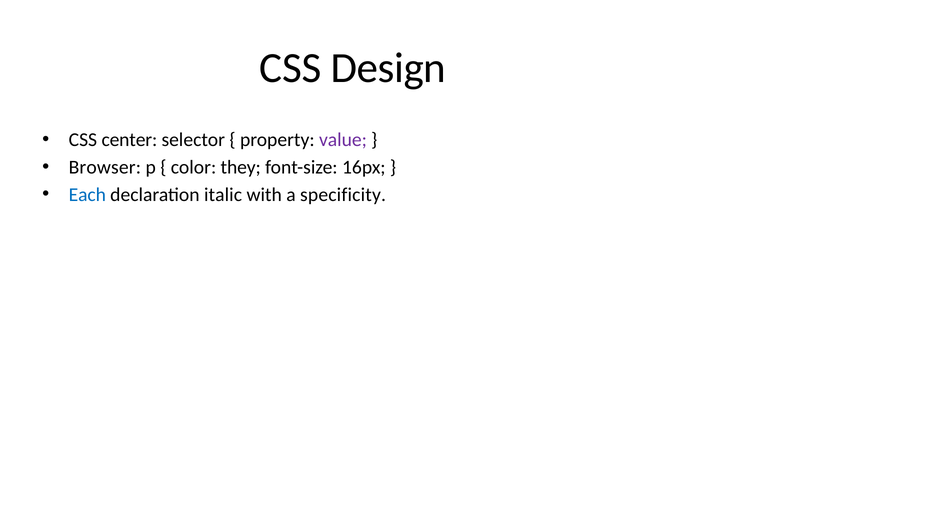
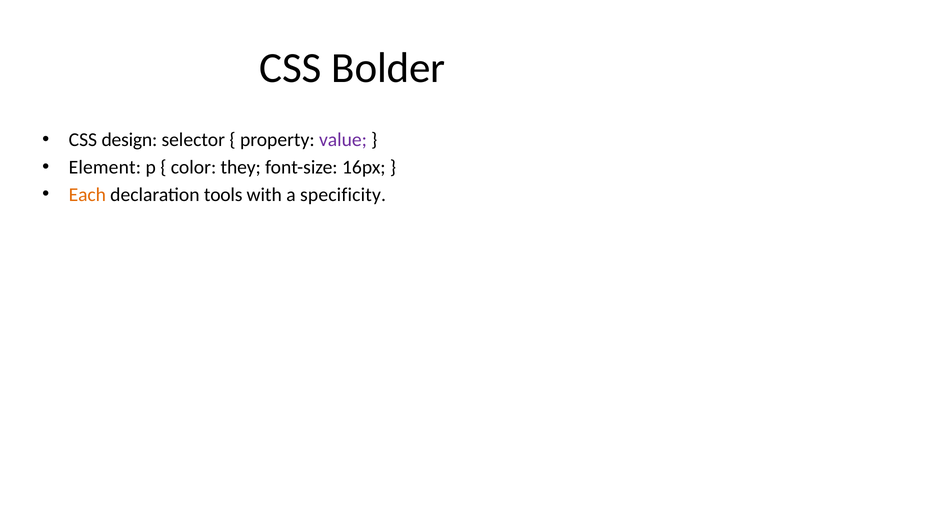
Design: Design -> Bolder (388, 68)
center: center -> design (129, 140)
Browser: Browser -> Element (105, 167)
Each colour: blue -> orange (87, 195)
italic: italic -> tools (223, 195)
